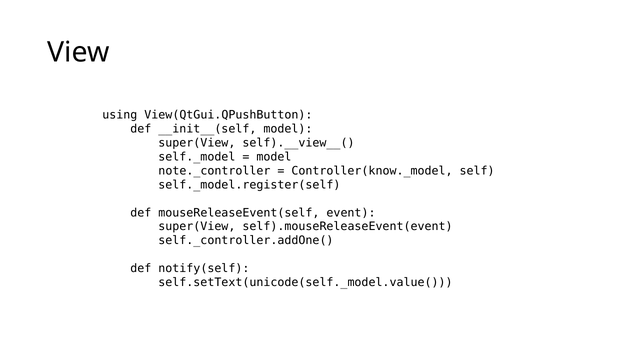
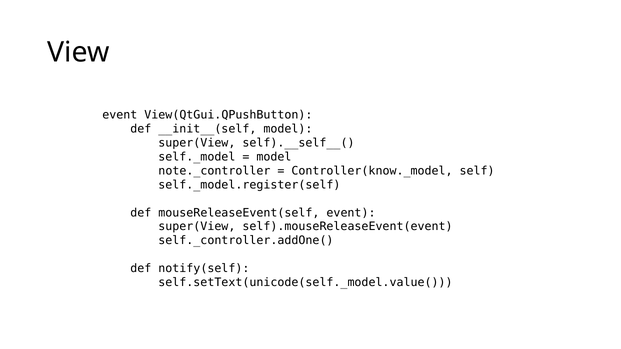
using: using -> event (120, 115)
self).__view__(: self).__view__( -> self).__self__( (298, 143)
